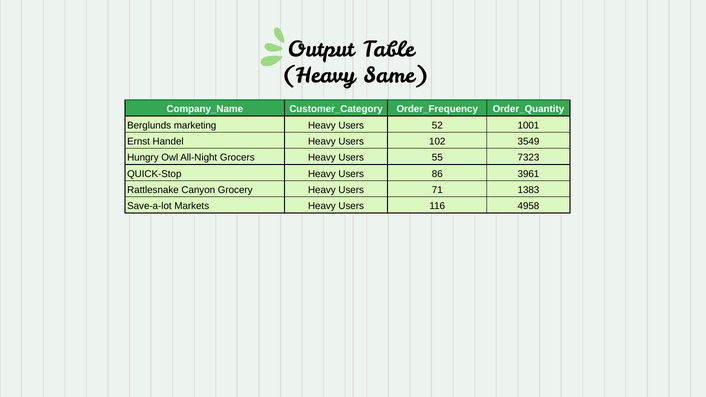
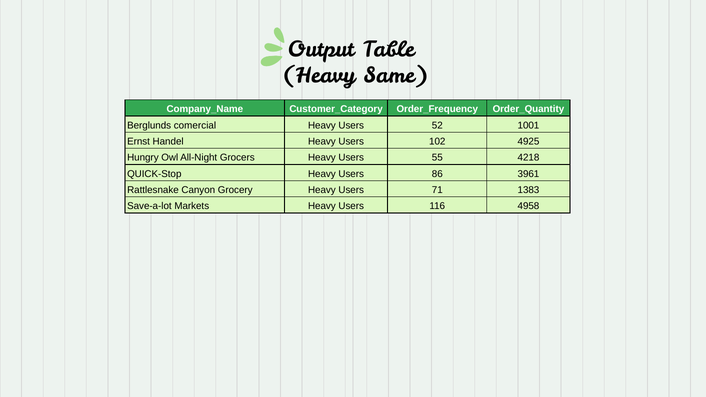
marketing: marketing -> comercial (195, 125)
3549: 3549 -> 4925 (528, 142)
7323: 7323 -> 4218 (528, 158)
